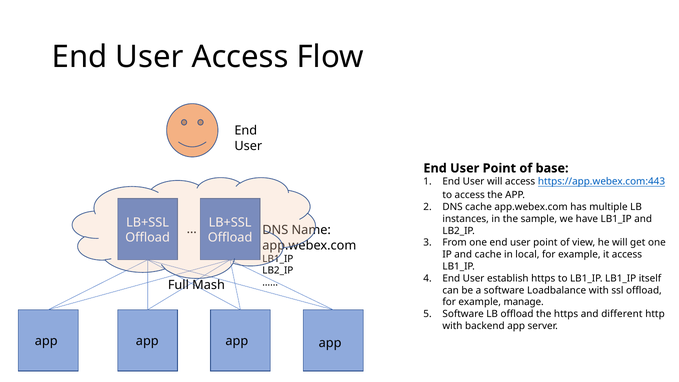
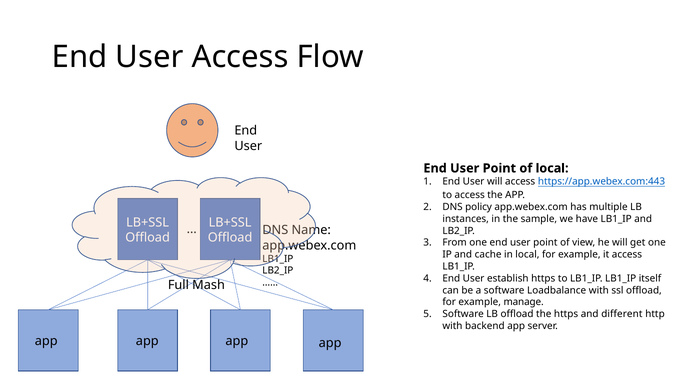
of base: base -> local (552, 168)
DNS cache: cache -> policy (479, 207)
